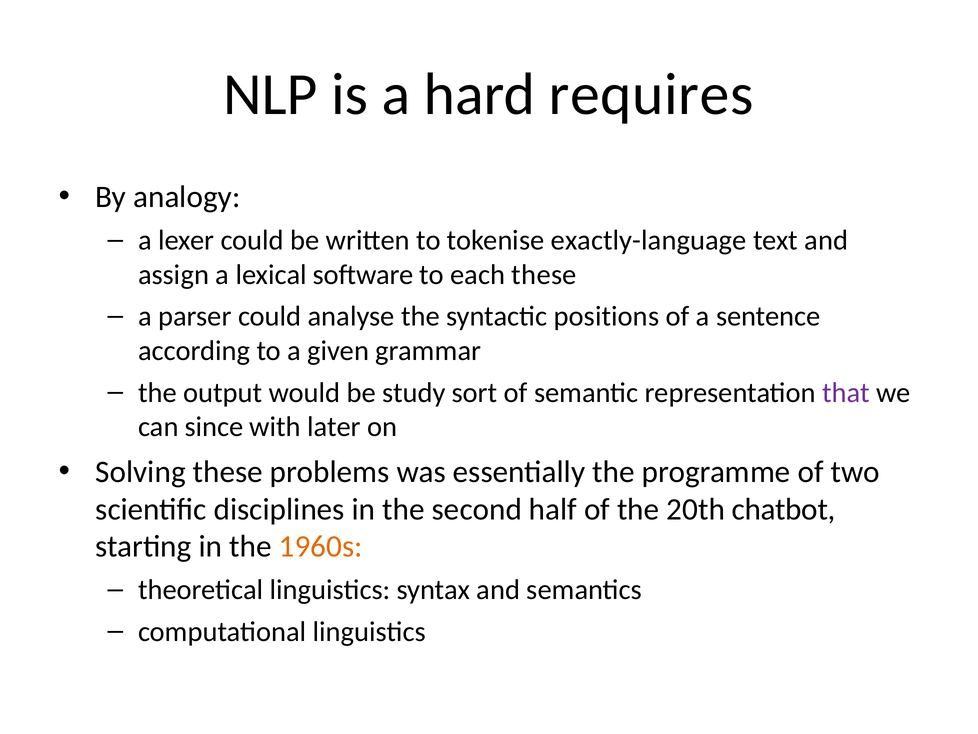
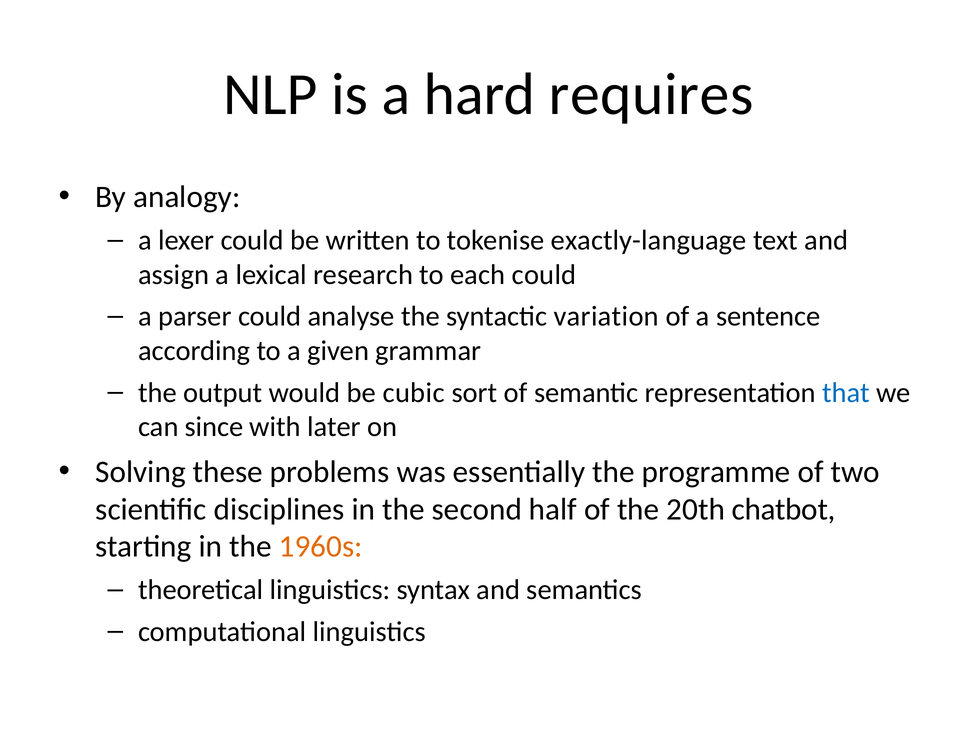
software: software -> research (363, 274)
each these: these -> could (544, 274)
positions: positions -> variation (606, 316)
study: study -> cubic (414, 392)
that colour: purple -> blue (846, 392)
